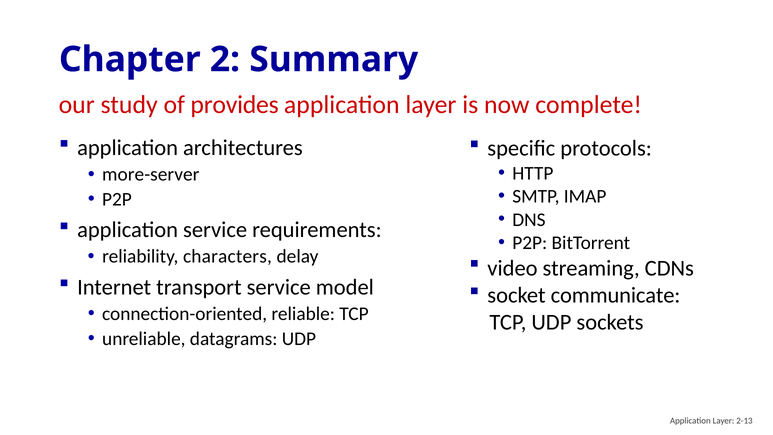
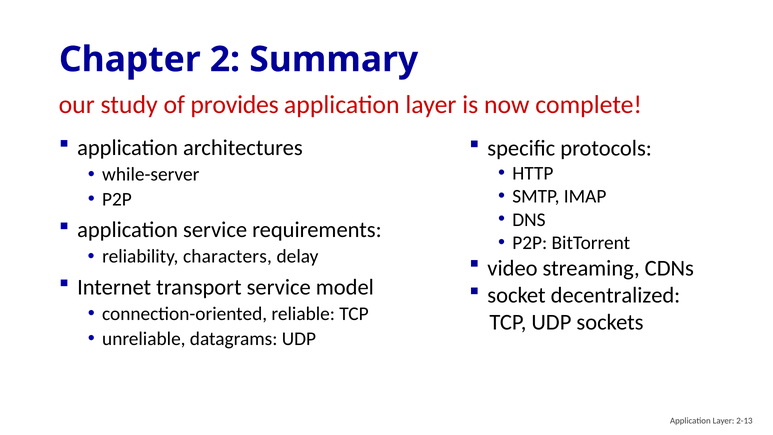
more-server: more-server -> while-server (151, 174)
communicate: communicate -> decentralized (616, 295)
